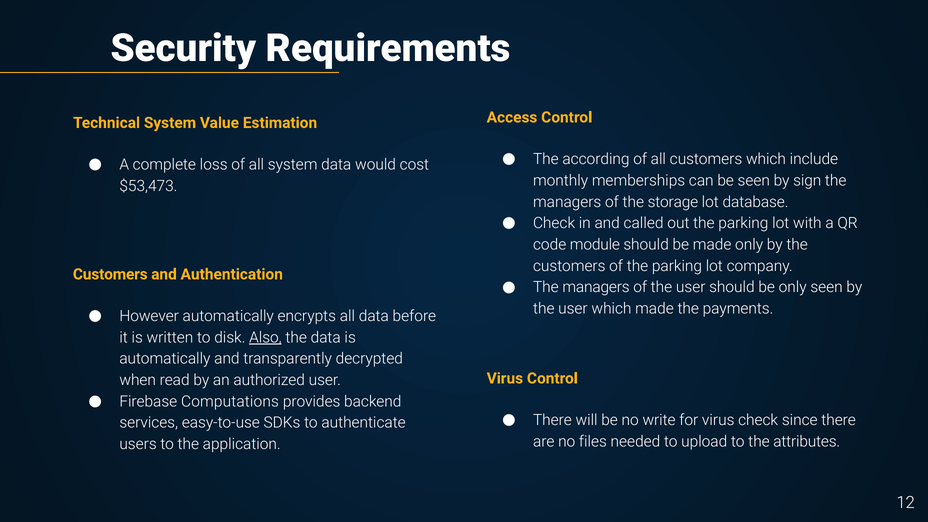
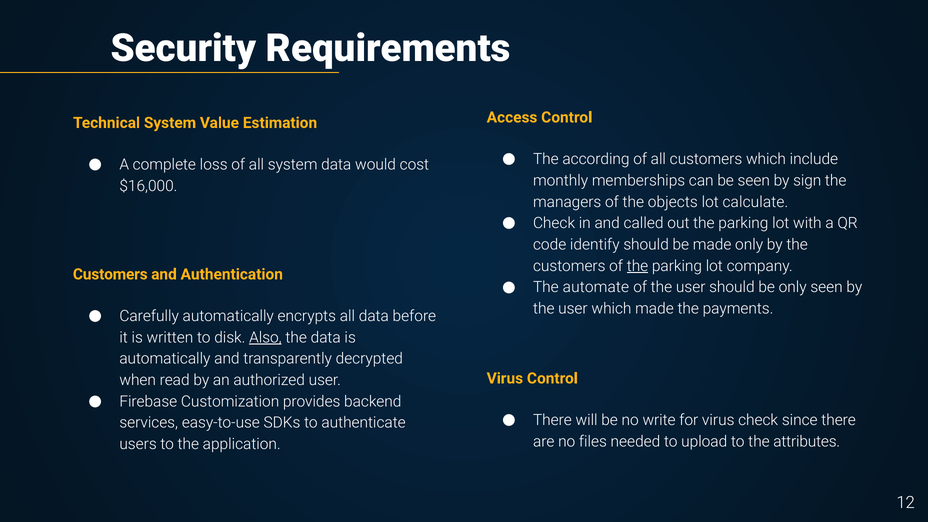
$53,473: $53,473 -> $16,000 (148, 186)
storage: storage -> objects (673, 202)
database: database -> calculate (755, 202)
module: module -> identify (595, 245)
the underline: none -> present (638, 266)
managers: managers -> automate (596, 287)
However: However -> Carefully (149, 316)
Computations: Computations -> Customization (230, 402)
